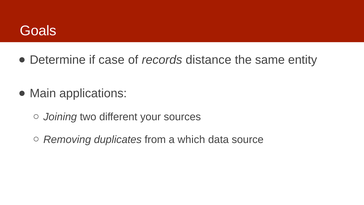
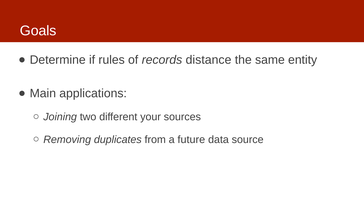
case: case -> rules (112, 60)
which: which -> future (191, 139)
